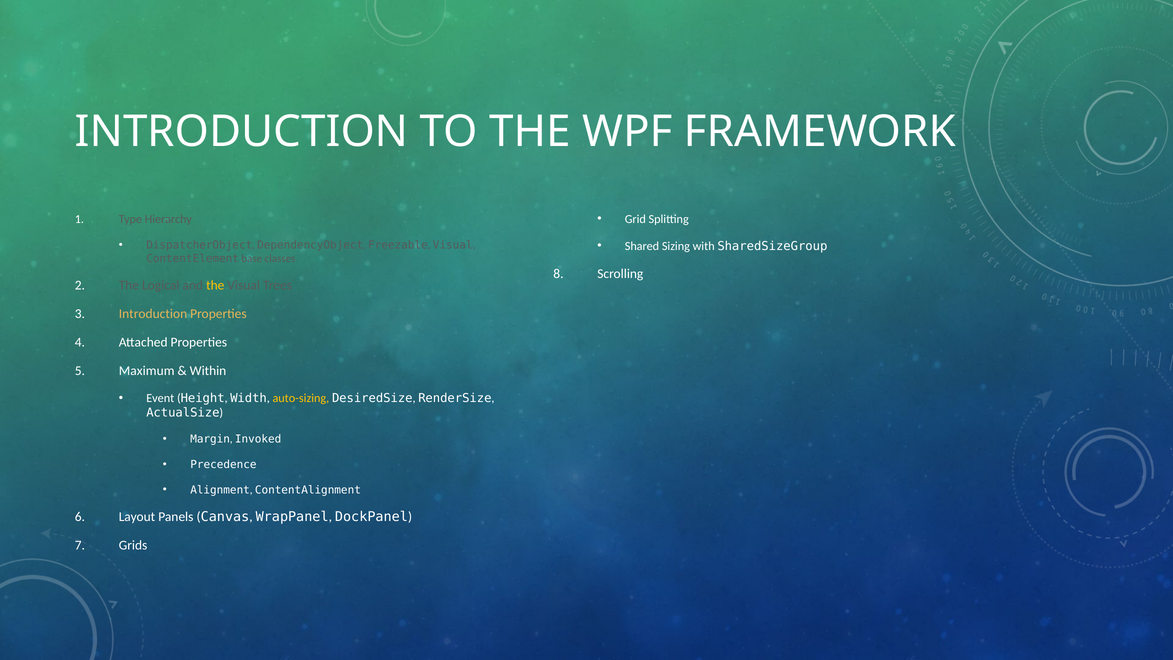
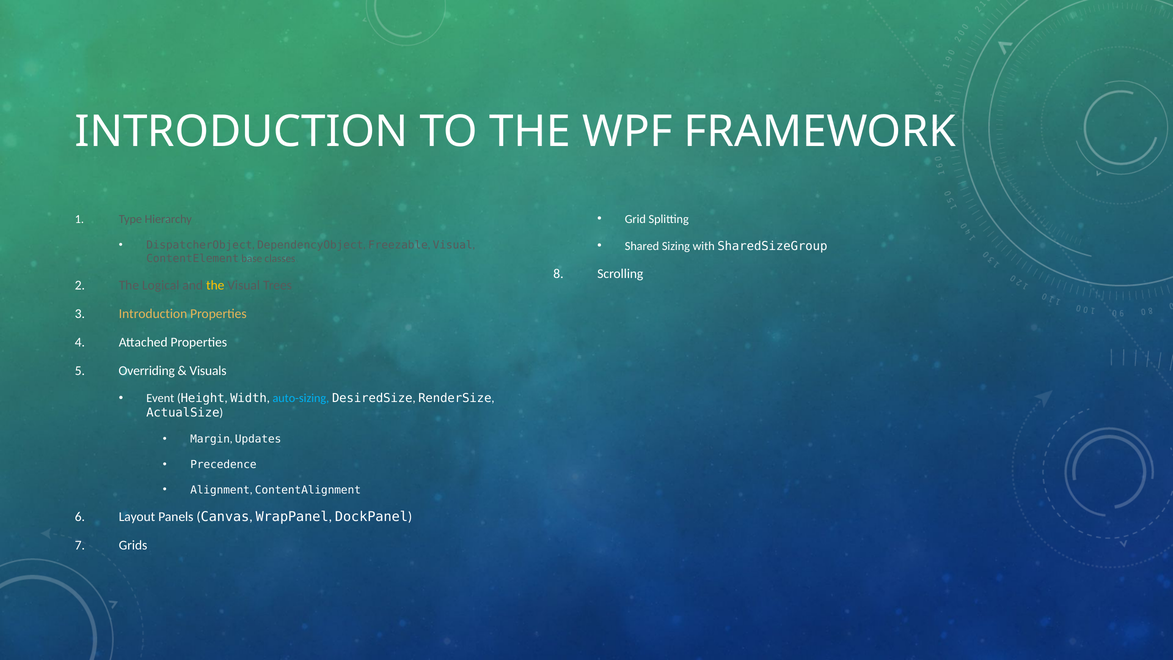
Maximum: Maximum -> Overriding (147, 371)
Within: Within -> Visuals (208, 371)
auto-sizing colour: yellow -> light blue (301, 398)
Invoked: Invoked -> Updates (258, 439)
